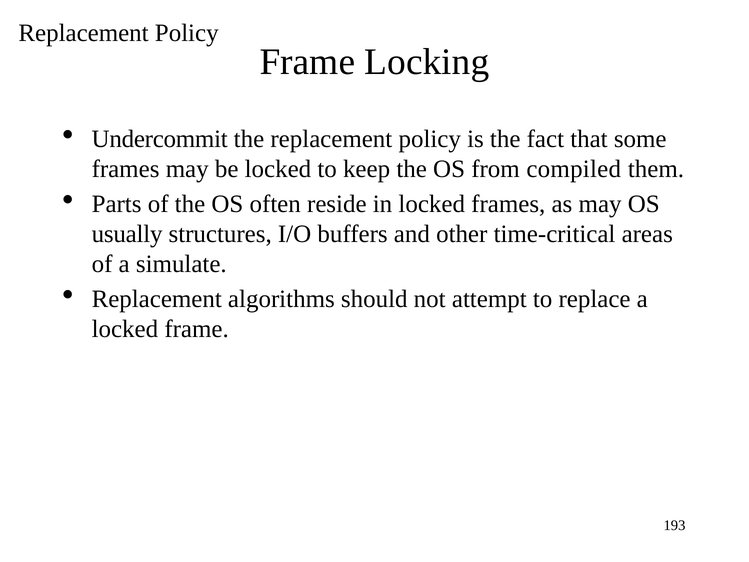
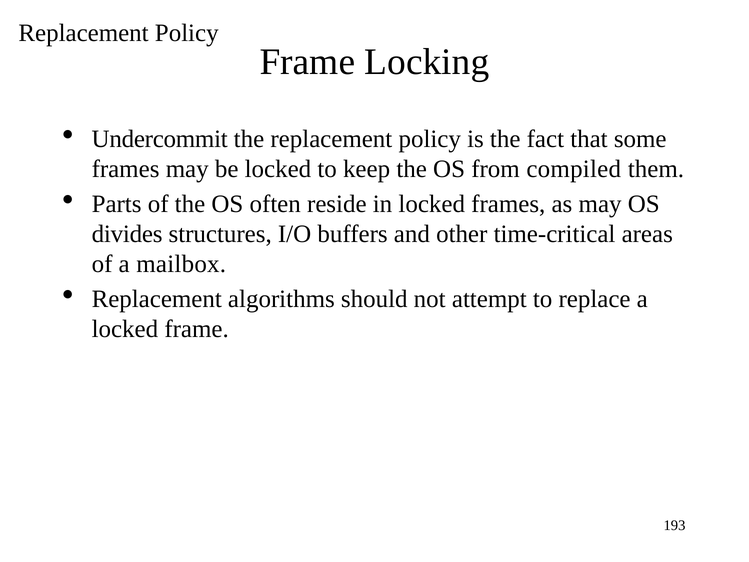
usually: usually -> divides (127, 234)
simulate: simulate -> mailbox (181, 264)
